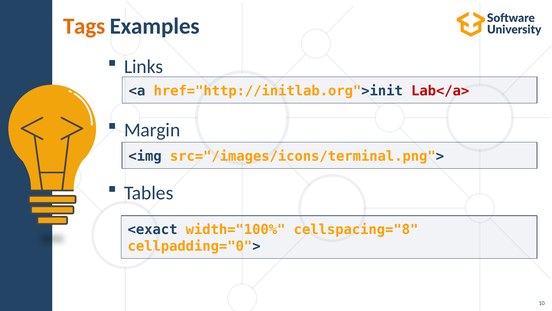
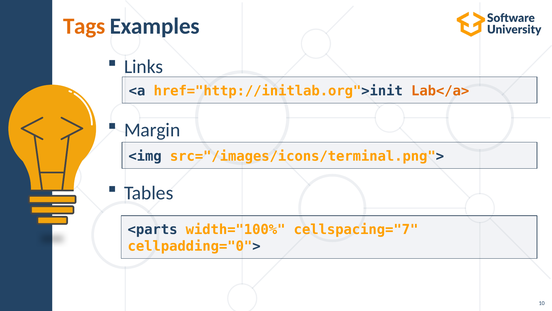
Lab</a> colour: red -> orange (440, 91)
<exact: <exact -> <parts (153, 229)
cellspacing="8: cellspacing="8 -> cellspacing="7 (356, 229)
